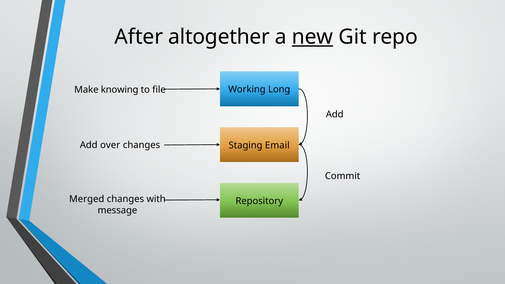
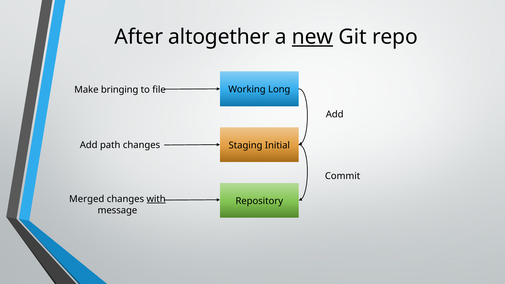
knowing: knowing -> bringing (120, 90)
over: over -> path (110, 145)
Email: Email -> Initial (277, 145)
with underline: none -> present (156, 199)
